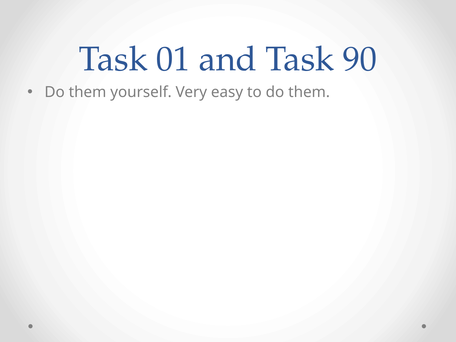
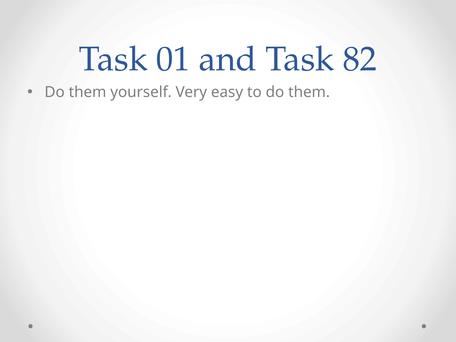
90: 90 -> 82 (360, 59)
